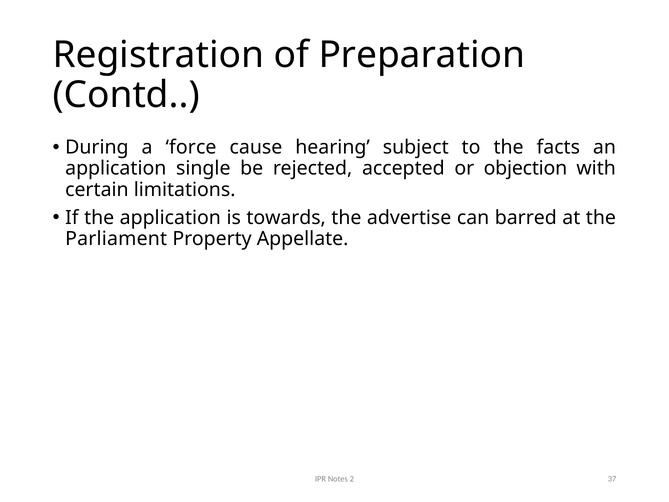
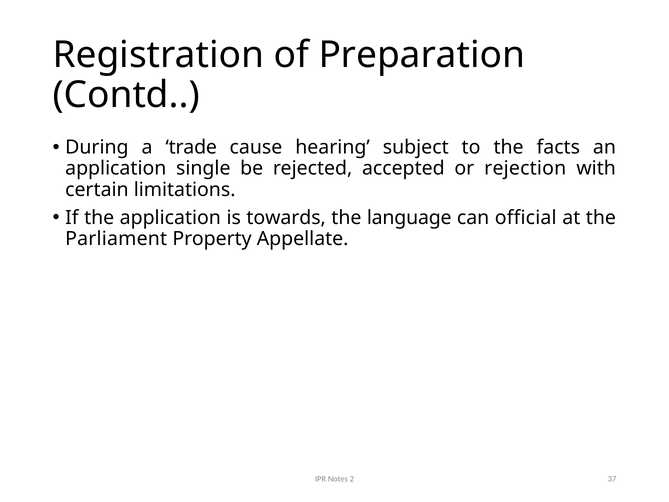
force: force -> trade (191, 147)
objection: objection -> rejection (525, 168)
advertise: advertise -> language (409, 218)
barred: barred -> official (526, 218)
